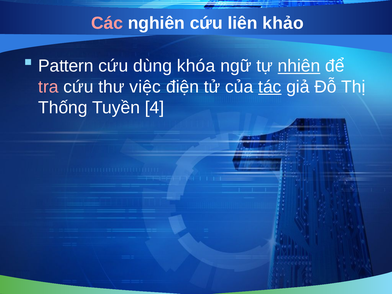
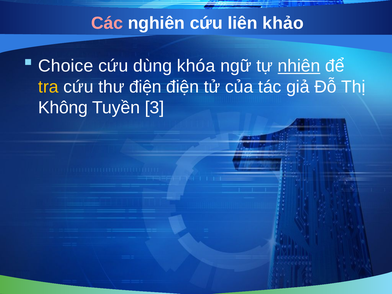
Pattern: Pattern -> Choice (66, 66)
tra colour: pink -> yellow (48, 87)
thư việc: việc -> điện (145, 87)
tác underline: present -> none (270, 87)
Thống: Thống -> Không (63, 108)
4: 4 -> 3 (154, 108)
